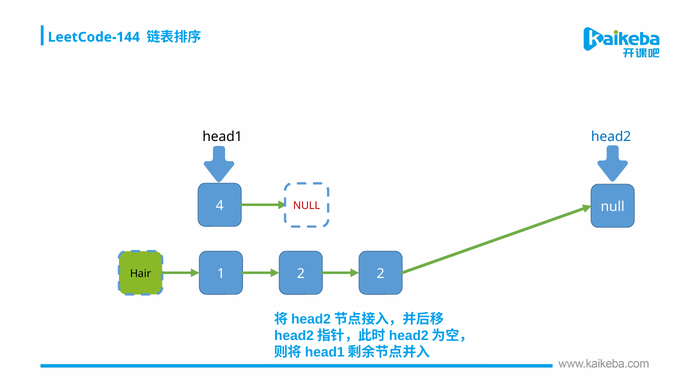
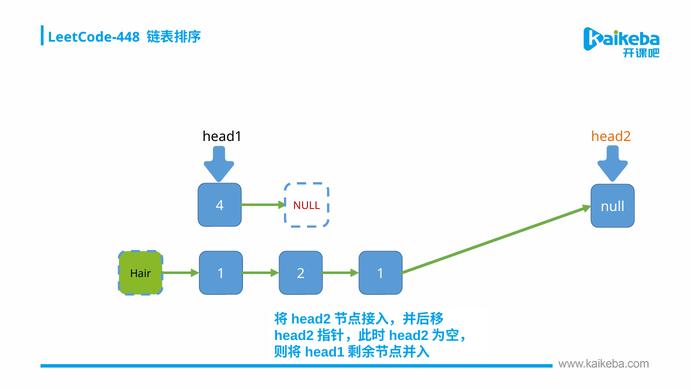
LeetCode-144: LeetCode-144 -> LeetCode-448 (94, 37)
head2 colour: blue -> orange (611, 137)
1 2: 2 -> 1 (381, 274)
